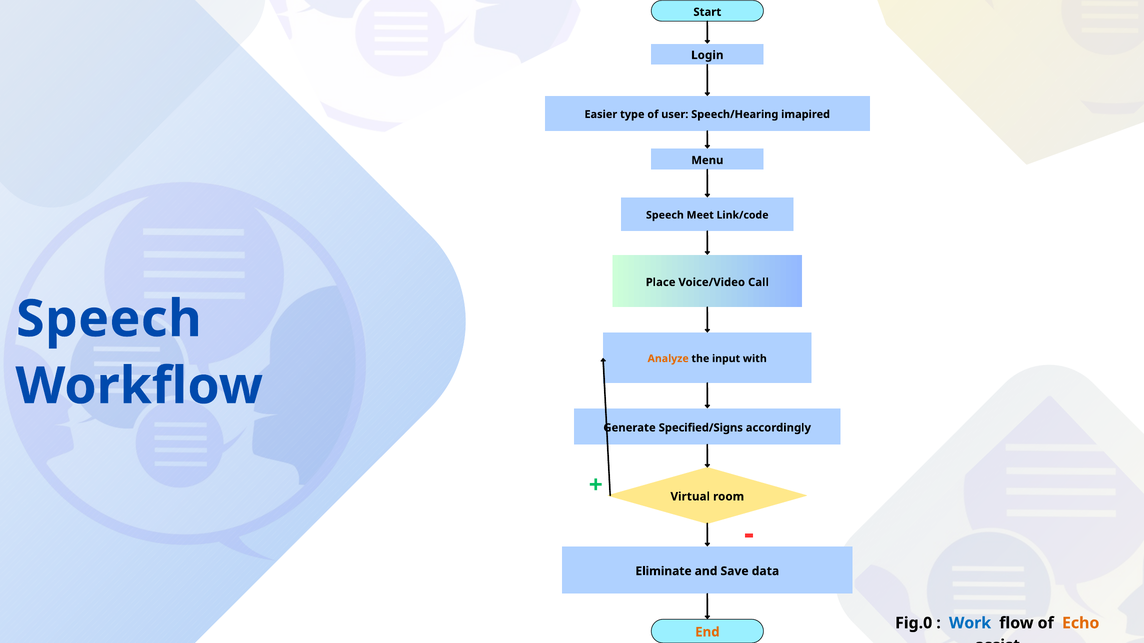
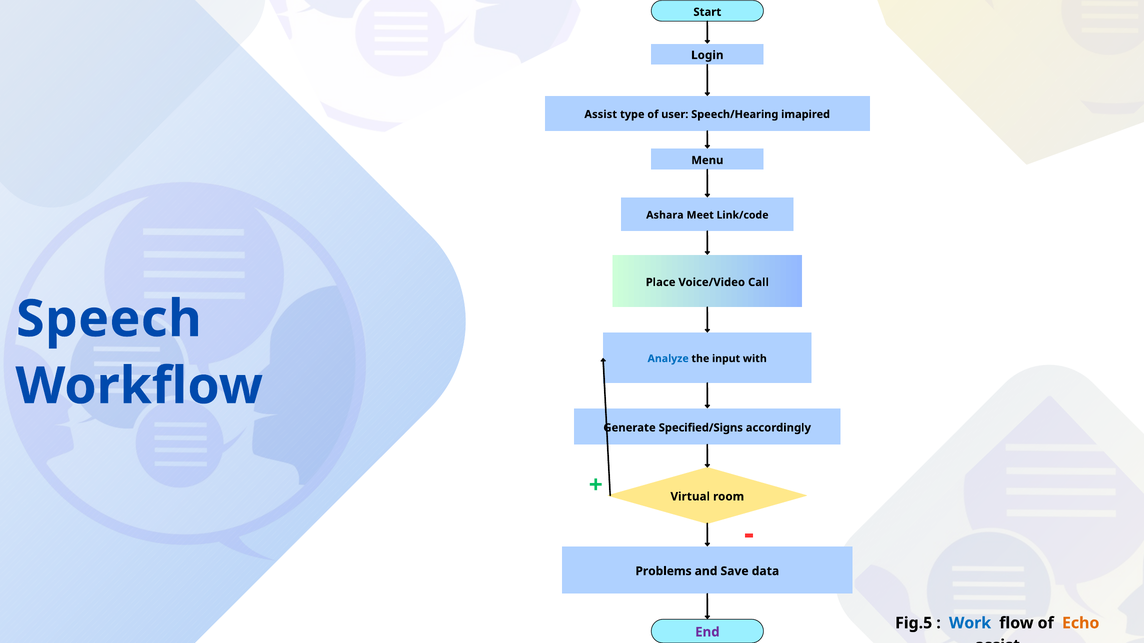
Easier: Easier -> Assist (601, 114)
Speech: Speech -> Ashara (665, 215)
Analyze colour: orange -> blue (668, 359)
Eliminate: Eliminate -> Problems (664, 572)
Fig.0: Fig.0 -> Fig.5 (914, 623)
End colour: orange -> purple (707, 632)
